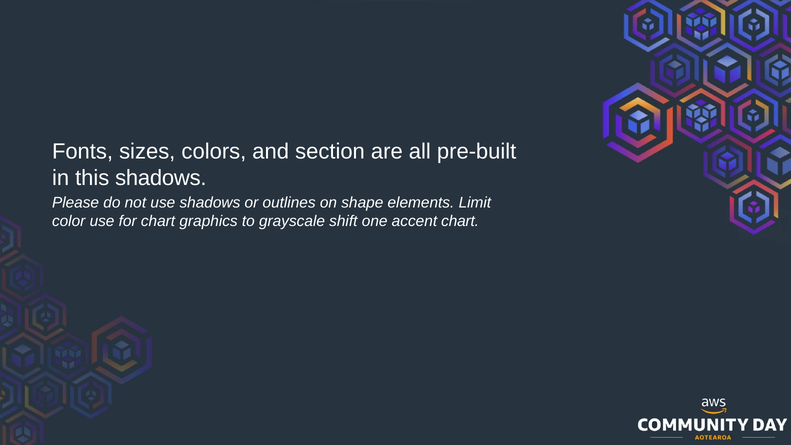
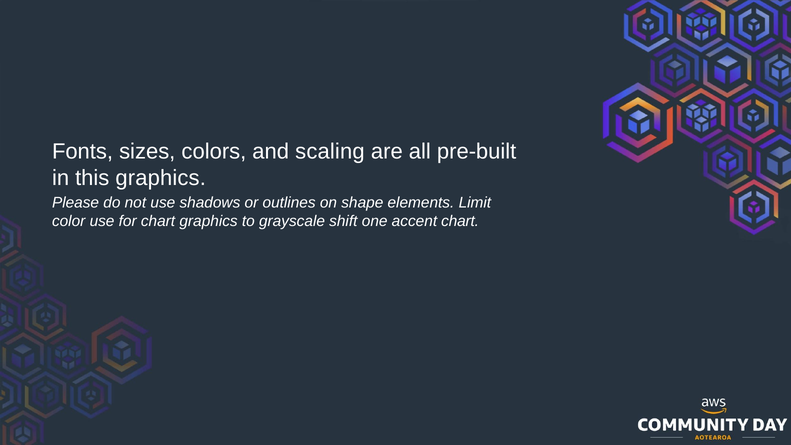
section: section -> scaling (330, 151)
this shadows: shadows -> graphics (161, 178)
